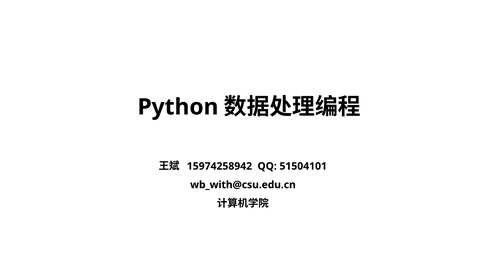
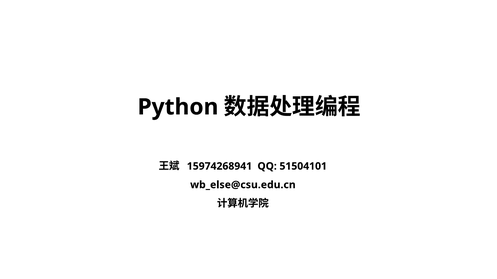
15974258942: 15974258942 -> 15974268941 (219, 167)
wb_with@csu.edu.cn: wb_with@csu.edu.cn -> wb_else@csu.edu.cn (243, 185)
